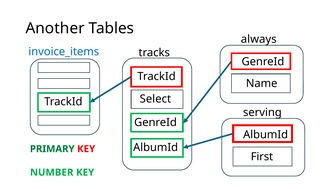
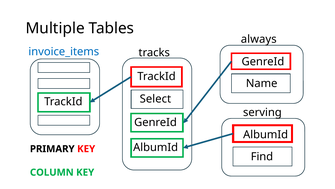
Another: Another -> Multiple (55, 28)
PRIMARY colour: green -> black (52, 148)
First: First -> Find (262, 156)
NUMBER: NUMBER -> COLUMN (52, 172)
